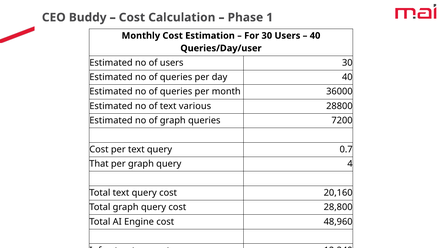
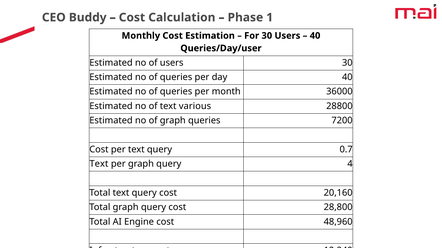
That: That -> Text (99, 164)
